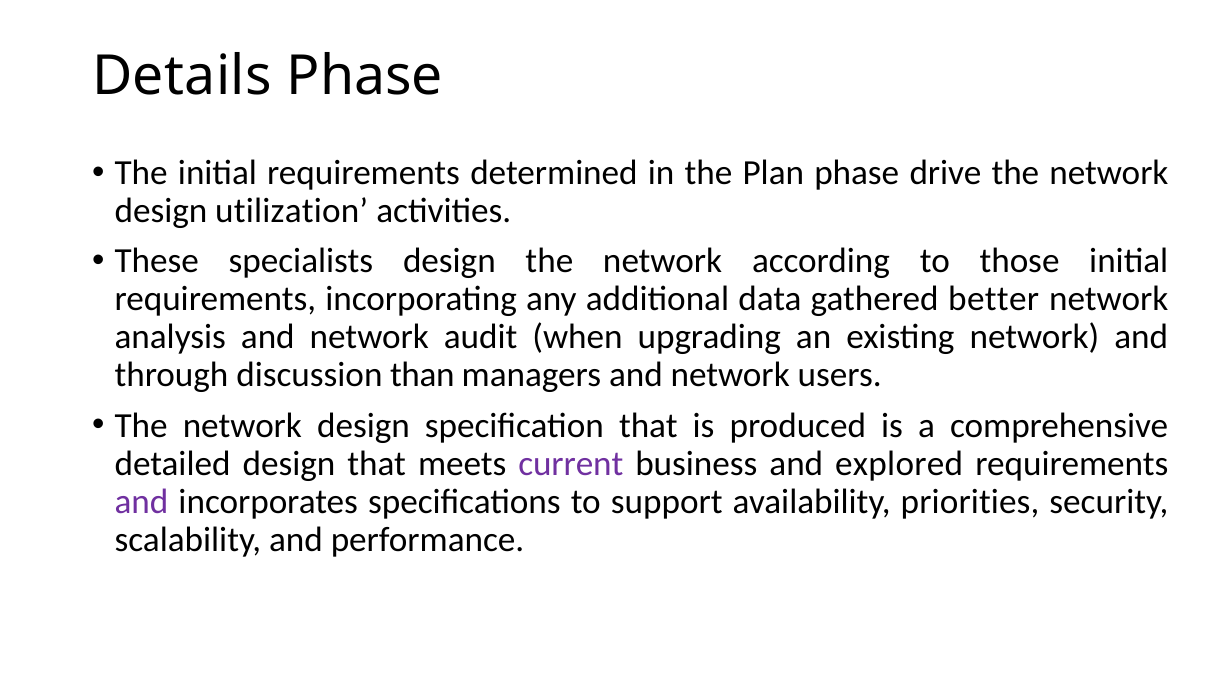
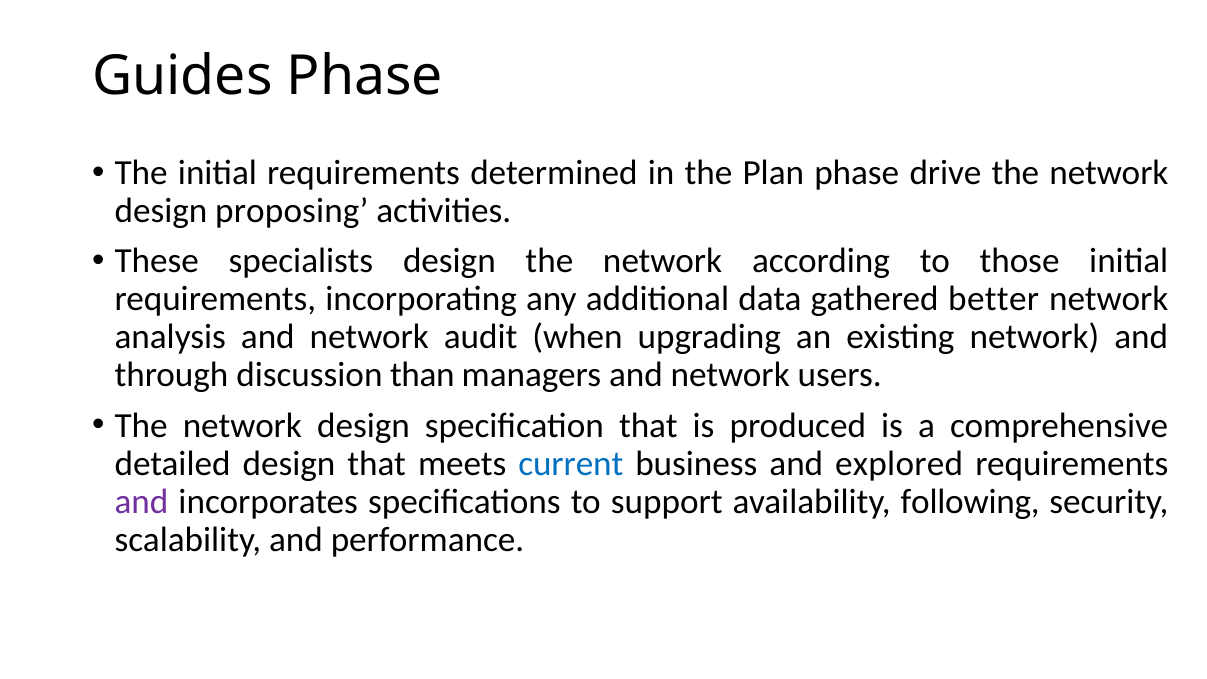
Details: Details -> Guides (182, 76)
utilization: utilization -> proposing (292, 211)
current colour: purple -> blue (571, 464)
priorities: priorities -> following (970, 502)
